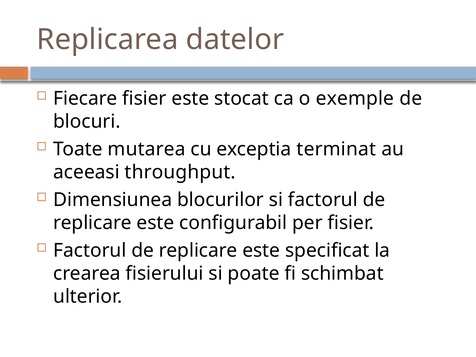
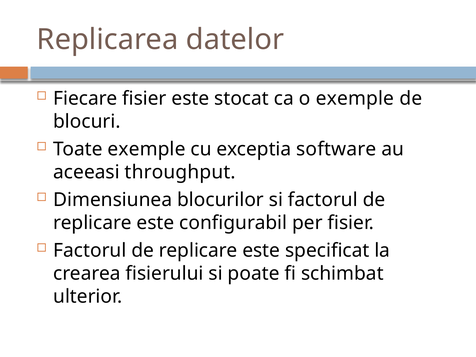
Toate mutarea: mutarea -> exemple (147, 149)
terminat: terminat -> software (336, 149)
